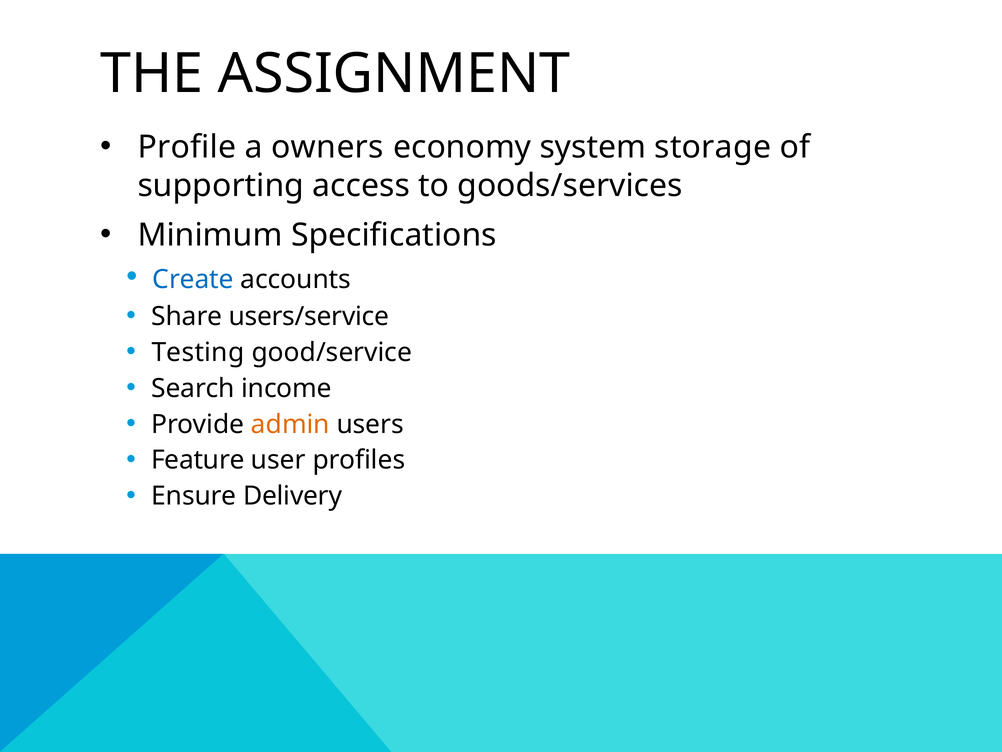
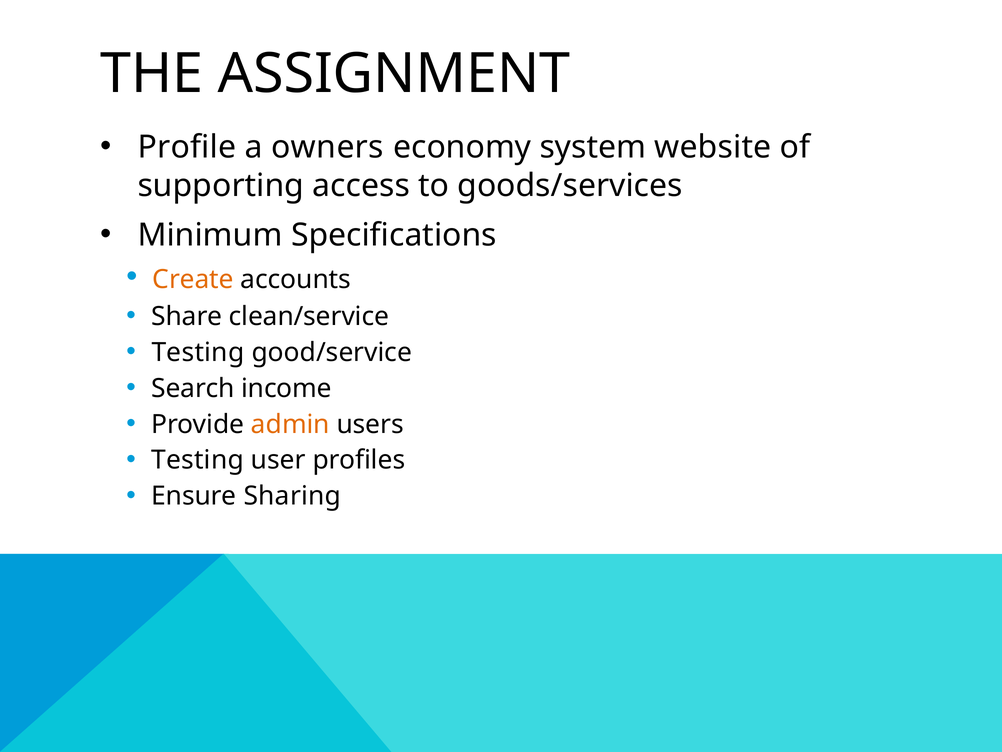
storage: storage -> website (713, 147)
Create colour: blue -> orange (193, 279)
users/service: users/service -> clean/service (309, 316)
Feature: Feature -> Testing (198, 460)
Delivery: Delivery -> Sharing (292, 496)
